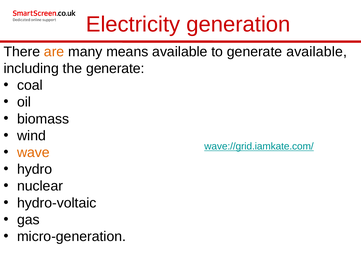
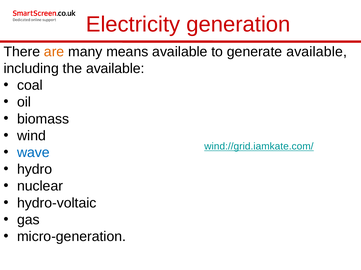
the generate: generate -> available (115, 69)
wave://grid.iamkate.com/: wave://grid.iamkate.com/ -> wind://grid.iamkate.com/ (259, 147)
wave colour: orange -> blue (33, 153)
